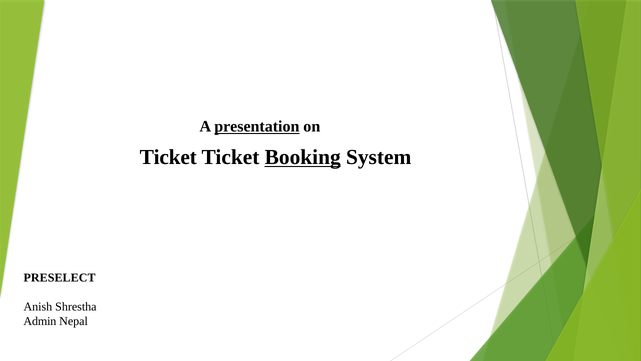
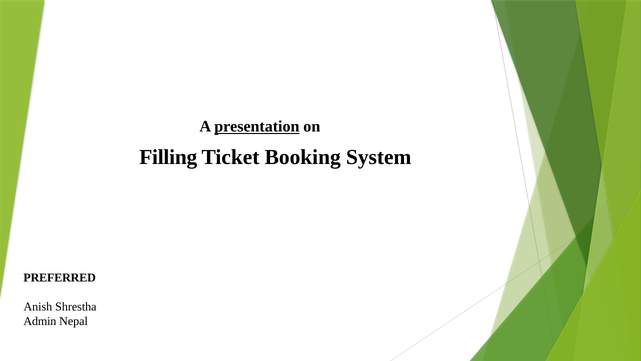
Ticket: Ticket -> Filling (168, 157)
Booking underline: present -> none (303, 157)
PRESELECT: PRESELECT -> PREFERRED (60, 277)
